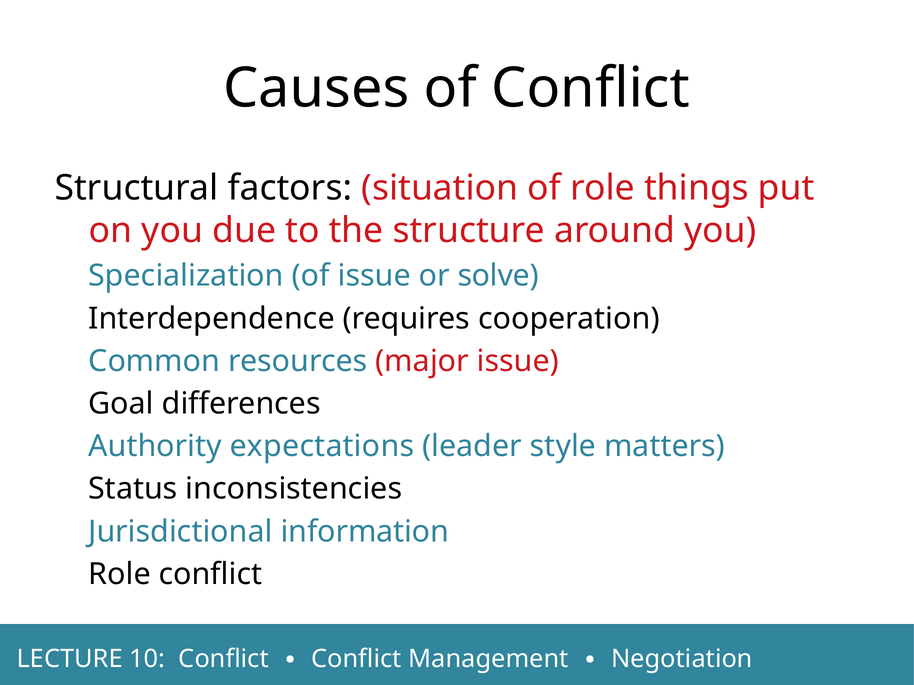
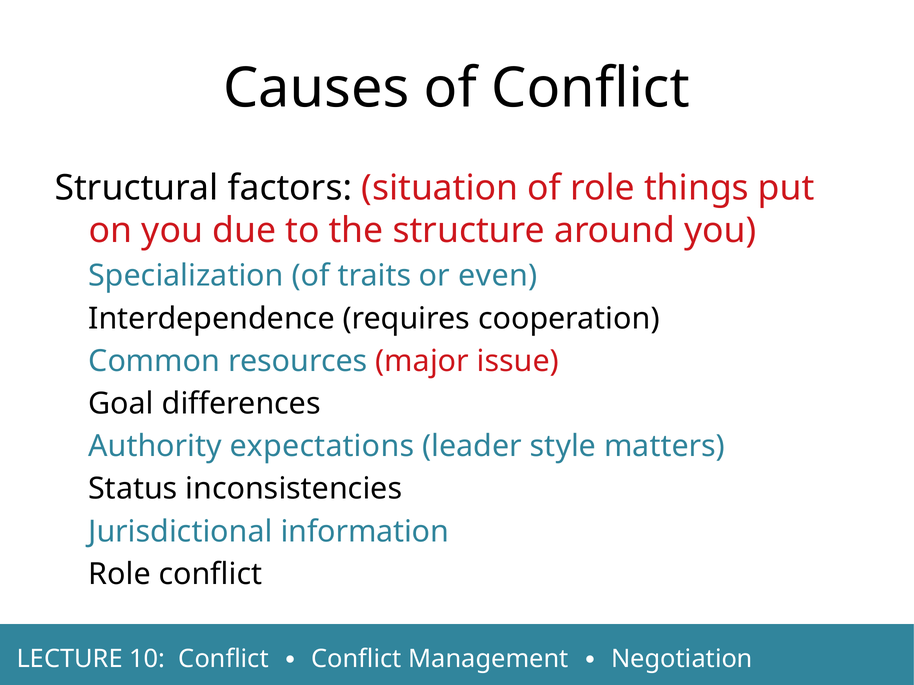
of issue: issue -> traits (374, 276)
solve: solve -> even (498, 276)
